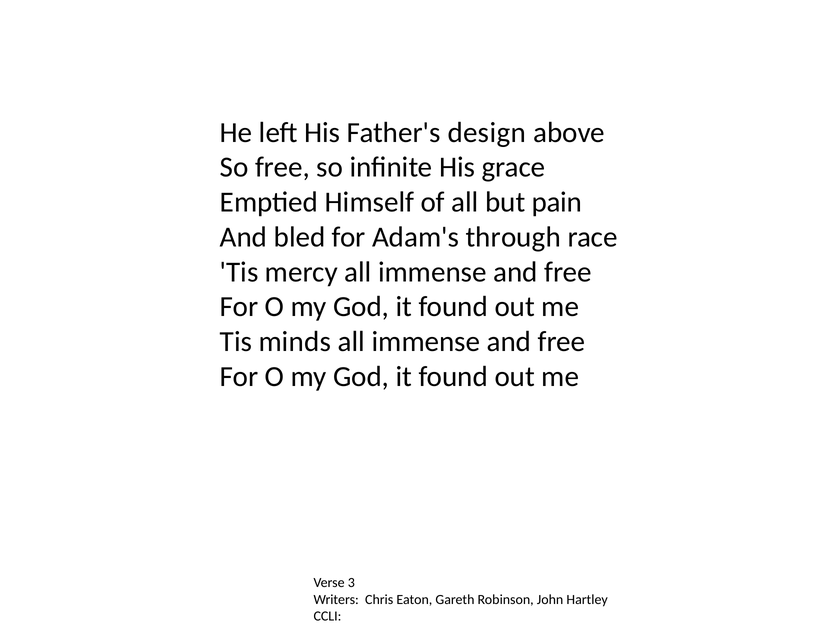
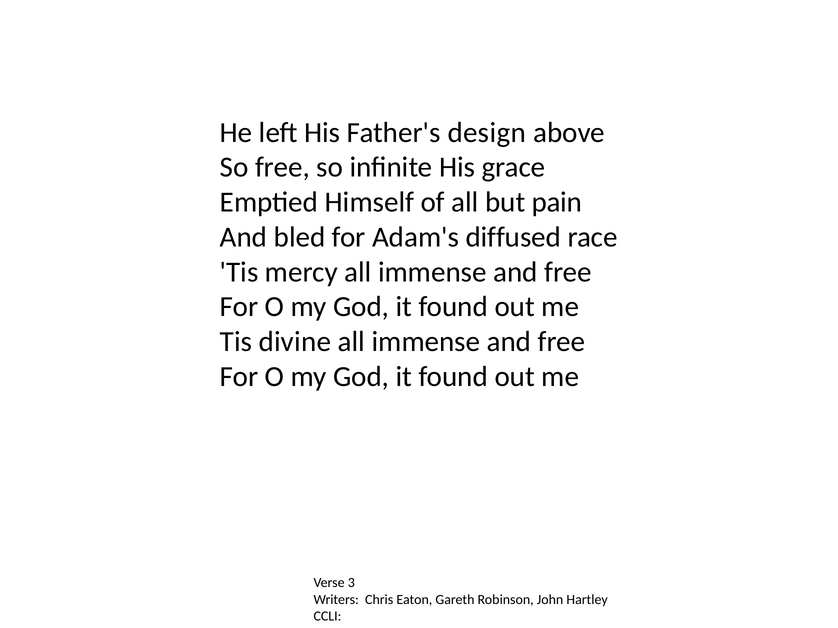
through: through -> diffused (513, 237)
minds: minds -> divine (295, 342)
